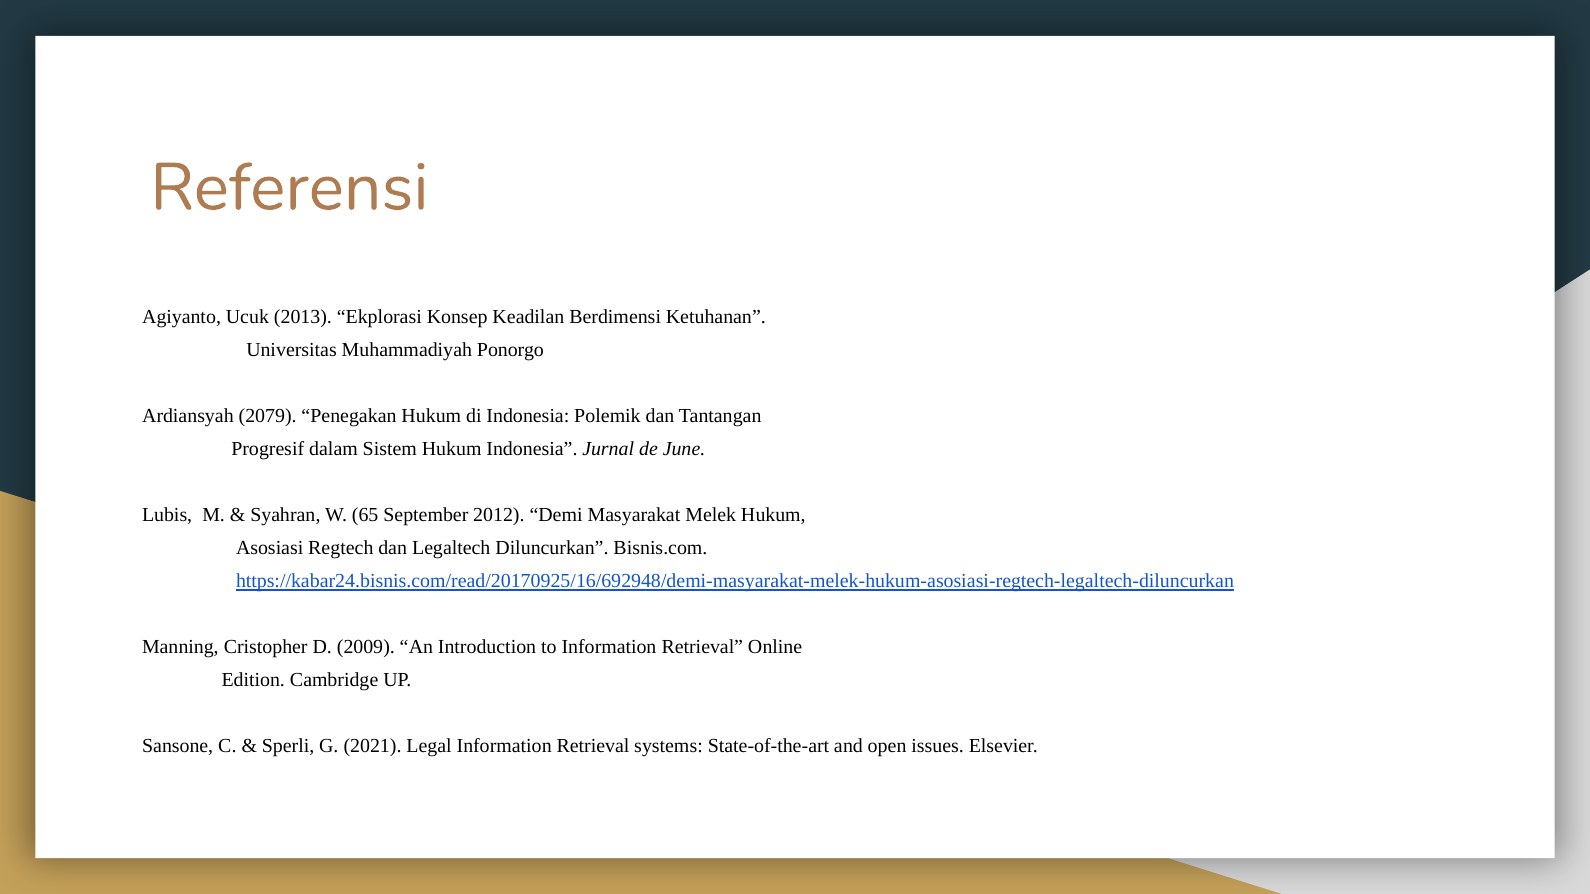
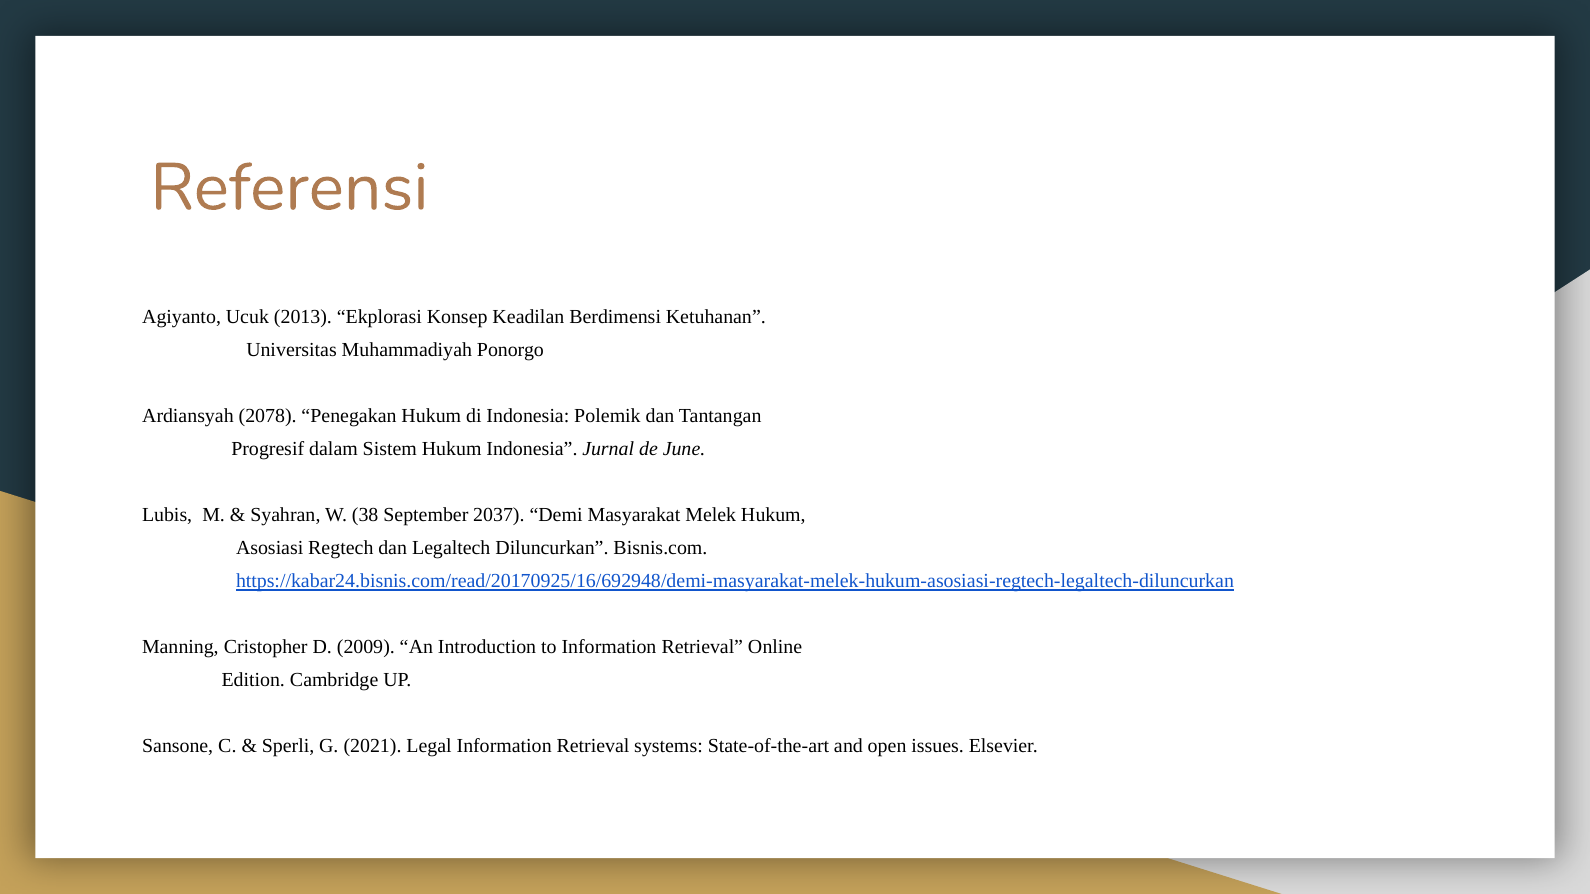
2079: 2079 -> 2078 (268, 416)
65: 65 -> 38 (365, 515)
2012: 2012 -> 2037 (499, 515)
